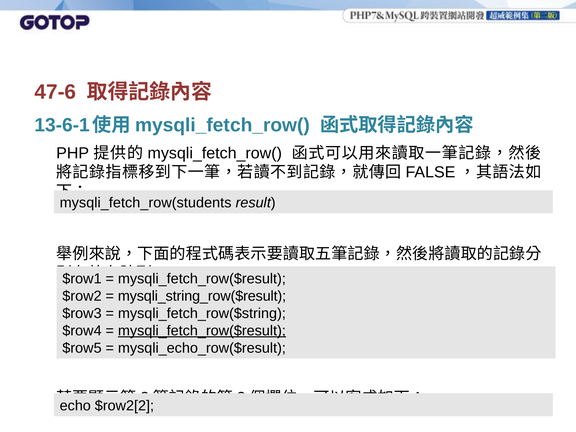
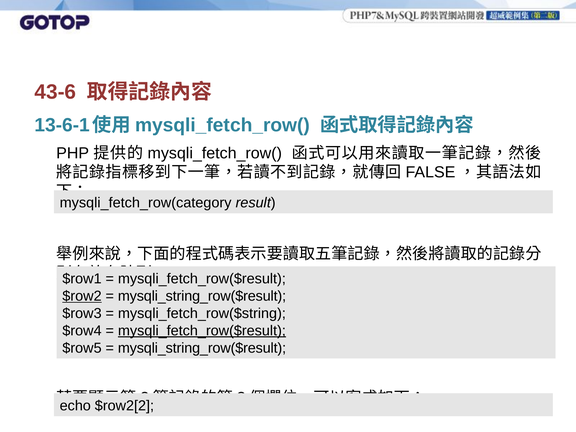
47-6: 47-6 -> 43-6 (55, 92)
mysqli_fetch_row(students: mysqli_fetch_row(students -> mysqli_fetch_row(category (146, 203)
$row2 underline: none -> present (82, 296)
mysqli_echo_row($result: mysqli_echo_row($result -> mysqli_string_row($result (202, 348)
